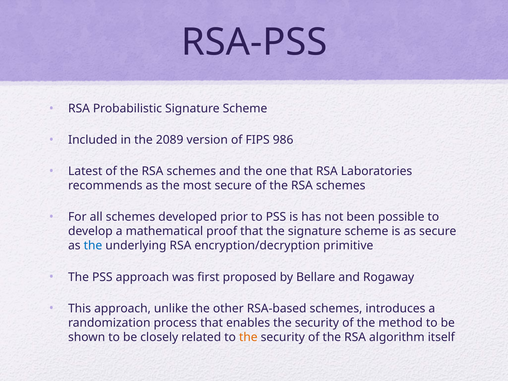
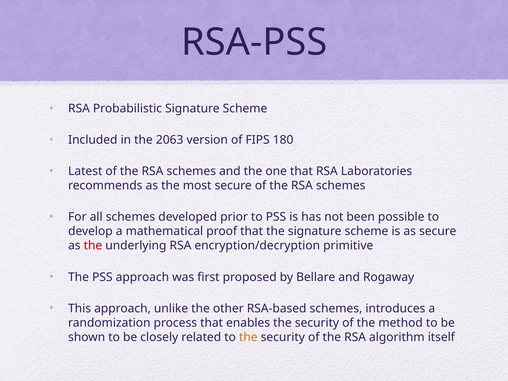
2089: 2089 -> 2063 (170, 140)
986: 986 -> 180 (283, 140)
the colour: blue -> red (93, 246)
